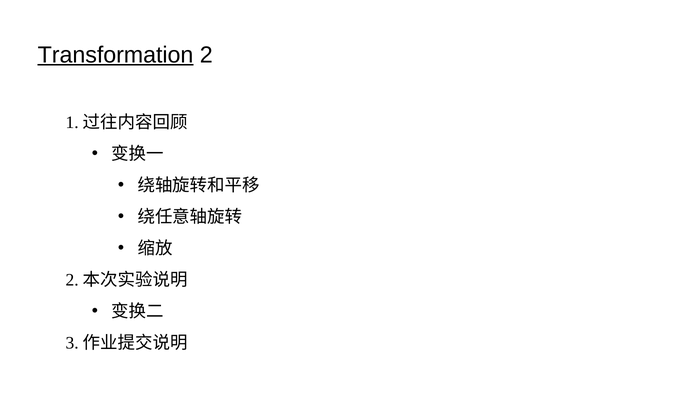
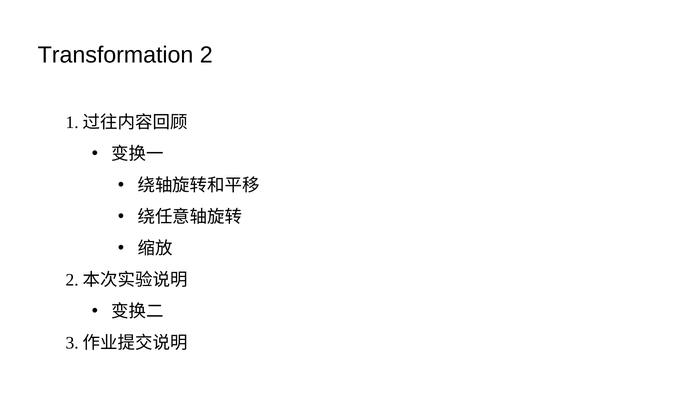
Transformation underline: present -> none (116, 55)
